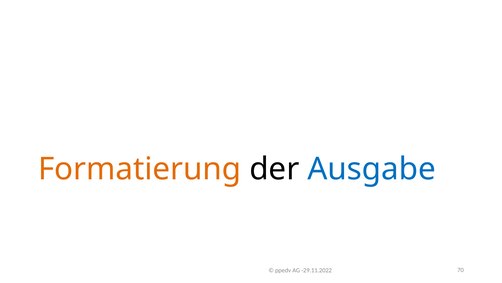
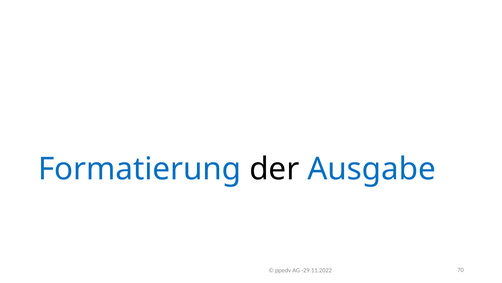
Formatierung colour: orange -> blue (140, 169)
